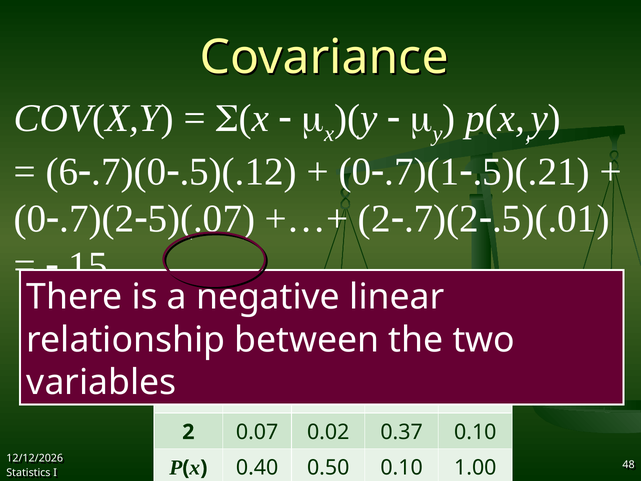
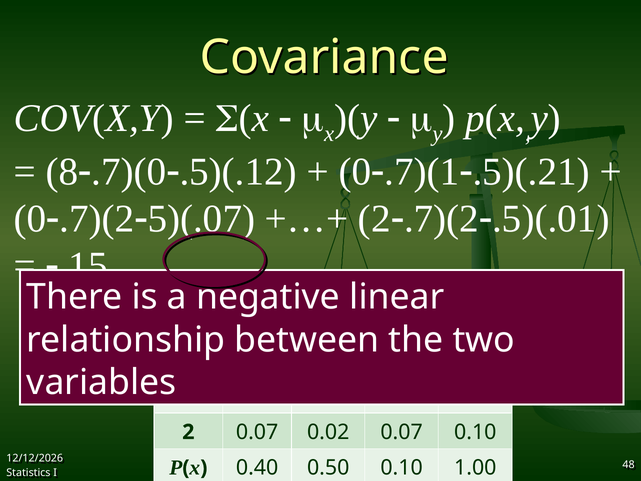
6: 6 -> 8 (62, 172)
0.02 0.37: 0.37 -> 0.07 (402, 432)
